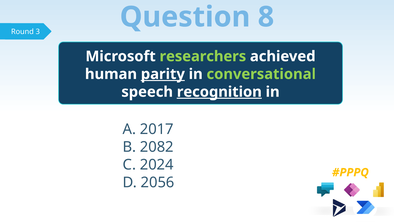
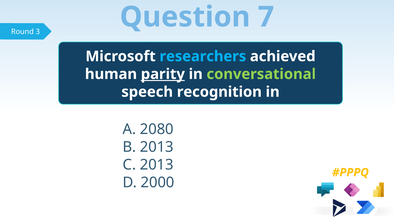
8: 8 -> 7 (266, 17)
researchers colour: light green -> light blue (203, 56)
recognition underline: present -> none (219, 92)
2017: 2017 -> 2080 (157, 129)
2082: 2082 -> 2013 (157, 147)
2024: 2024 -> 2013 (157, 164)
2056: 2056 -> 2000 (158, 182)
